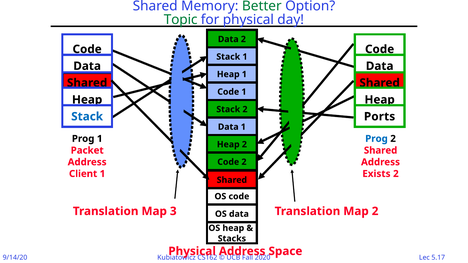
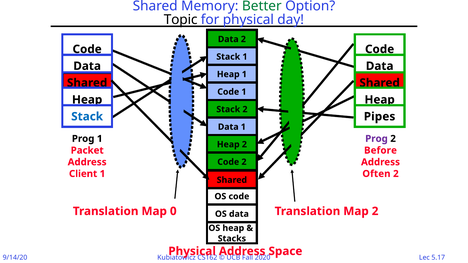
Topic colour: green -> black (181, 20)
Ports: Ports -> Pipes (380, 117)
Prog colour: blue -> purple (377, 139)
Shared: Shared -> Before (380, 151)
Exists: Exists -> Often (376, 174)
3: 3 -> 0 (173, 211)
